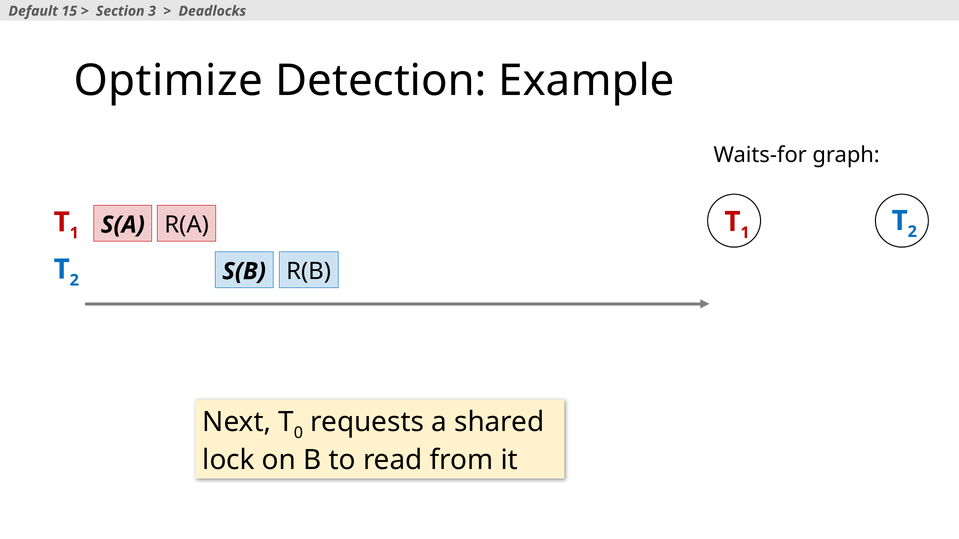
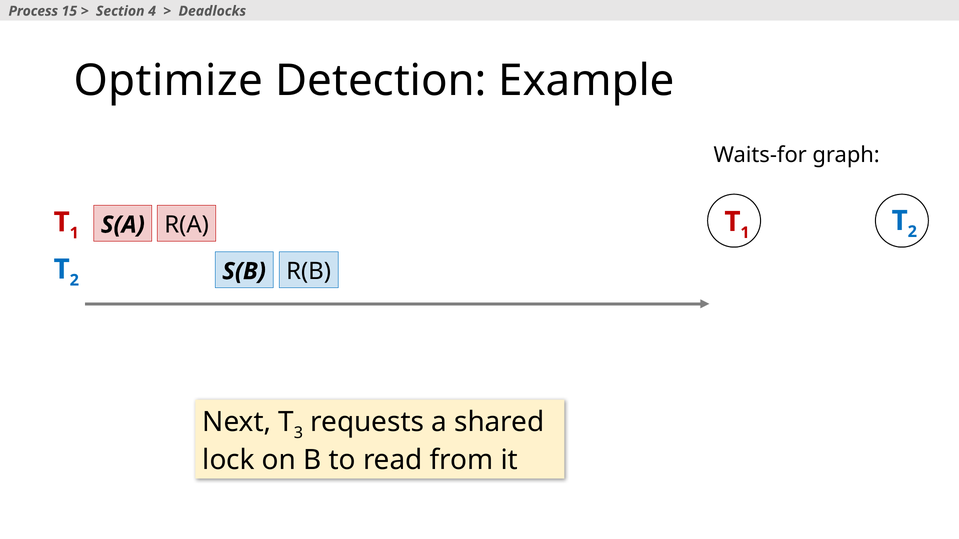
Default: Default -> Process (33, 11)
3: 3 -> 4 (152, 11)
0: 0 -> 3 (298, 433)
